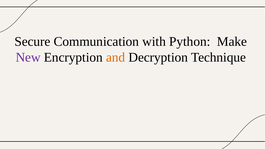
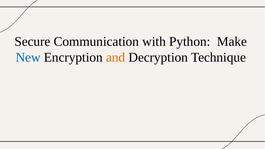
New colour: purple -> blue (28, 57)
